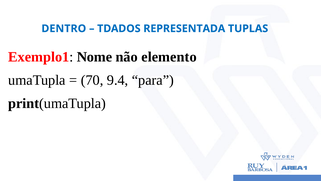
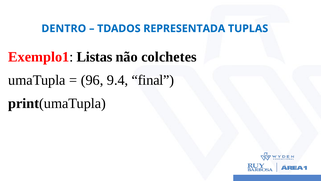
Nome: Nome -> Listas (94, 57)
elemento: elemento -> colchetes (169, 57)
70: 70 -> 96 (92, 80)
para: para -> final (153, 80)
